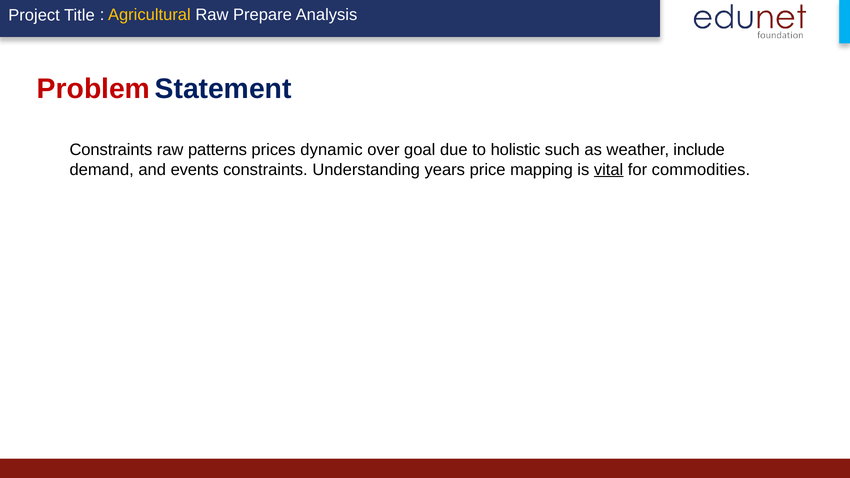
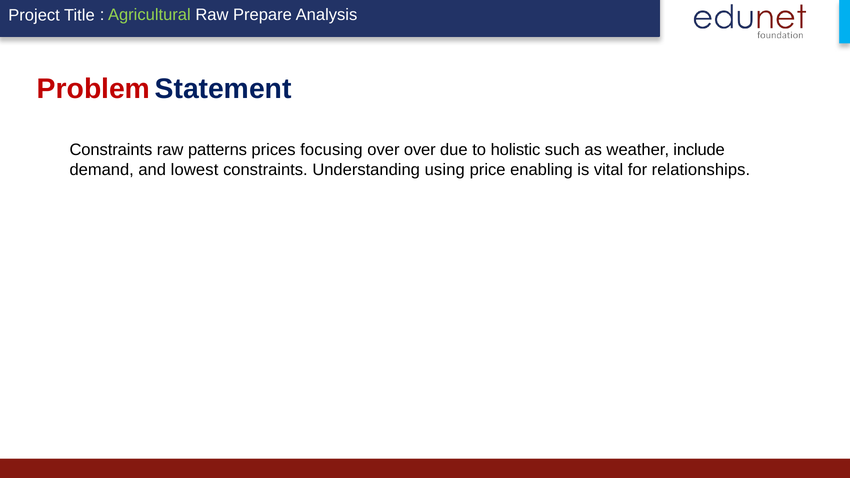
Agricultural colour: yellow -> light green (149, 15)
dynamic: dynamic -> focusing (331, 150)
over goal: goal -> over (420, 150)
events: events -> lowest (195, 170)
years: years -> using (445, 170)
mapping: mapping -> enabling (541, 170)
vital underline: present -> none (609, 170)
commodities: commodities -> relationships (701, 170)
